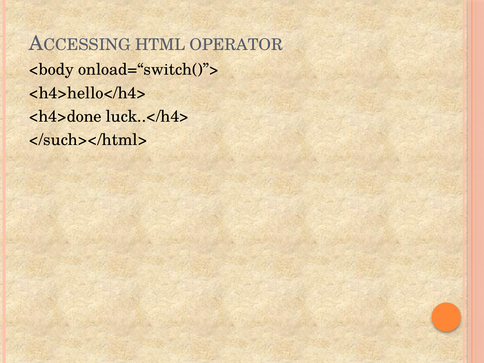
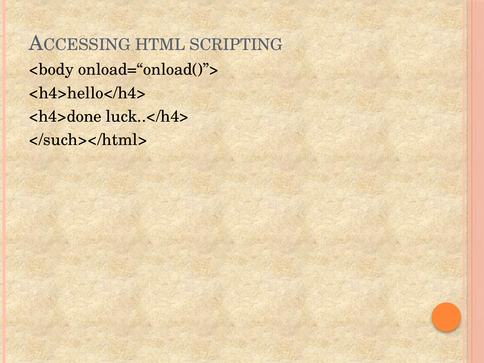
OPERATOR: OPERATOR -> SCRIPTING (236, 45)
onload=“switch()”>: onload=“switch()”> -> onload=“onload()”> (149, 70)
